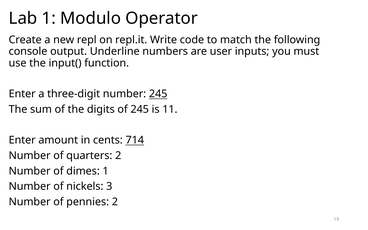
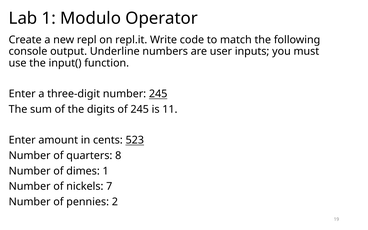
714: 714 -> 523 (135, 140)
quarters 2: 2 -> 8 (118, 156)
3: 3 -> 7 (109, 186)
